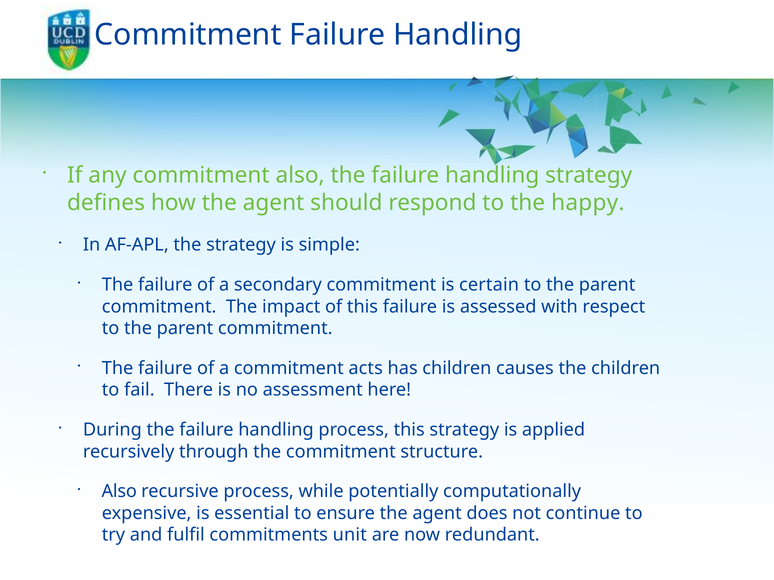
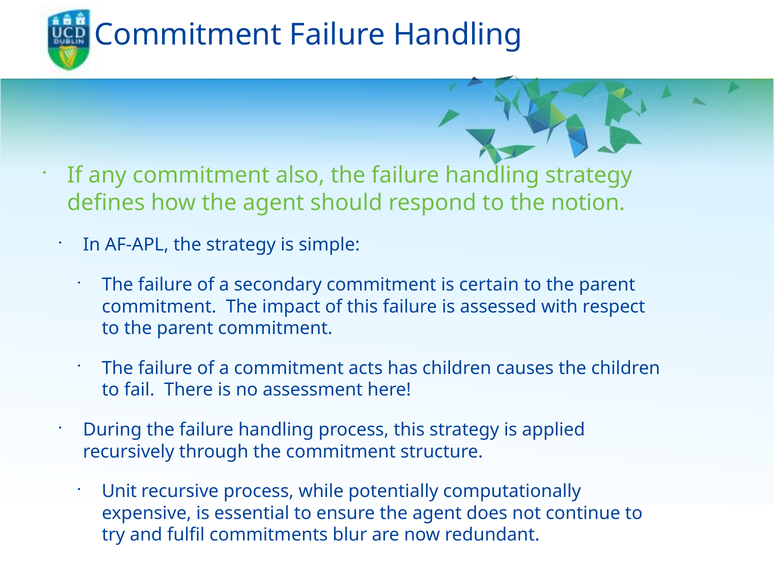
happy: happy -> notion (588, 203)
Also: Also -> Unit (119, 492)
unit: unit -> blur (350, 535)
